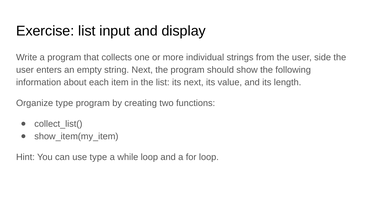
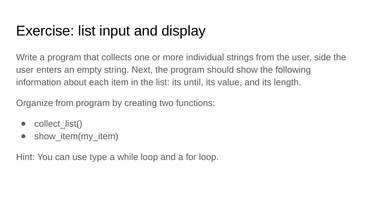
its next: next -> until (194, 83)
Organize type: type -> from (65, 103)
